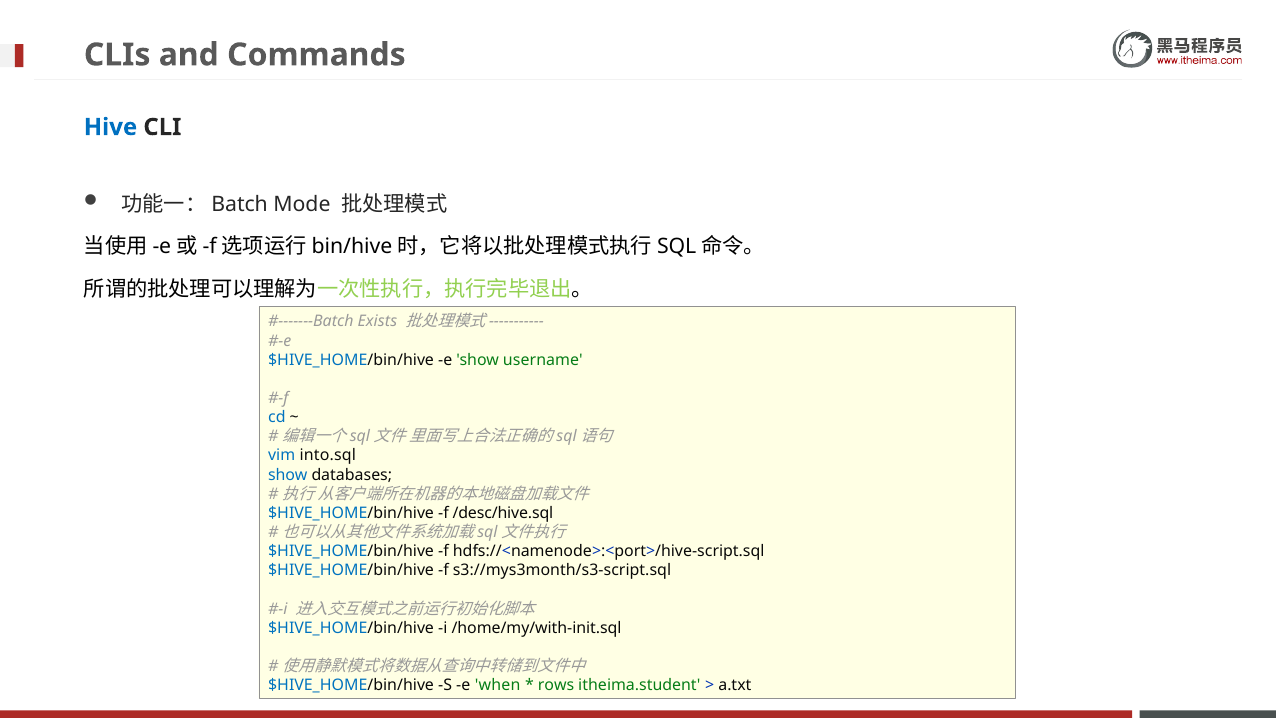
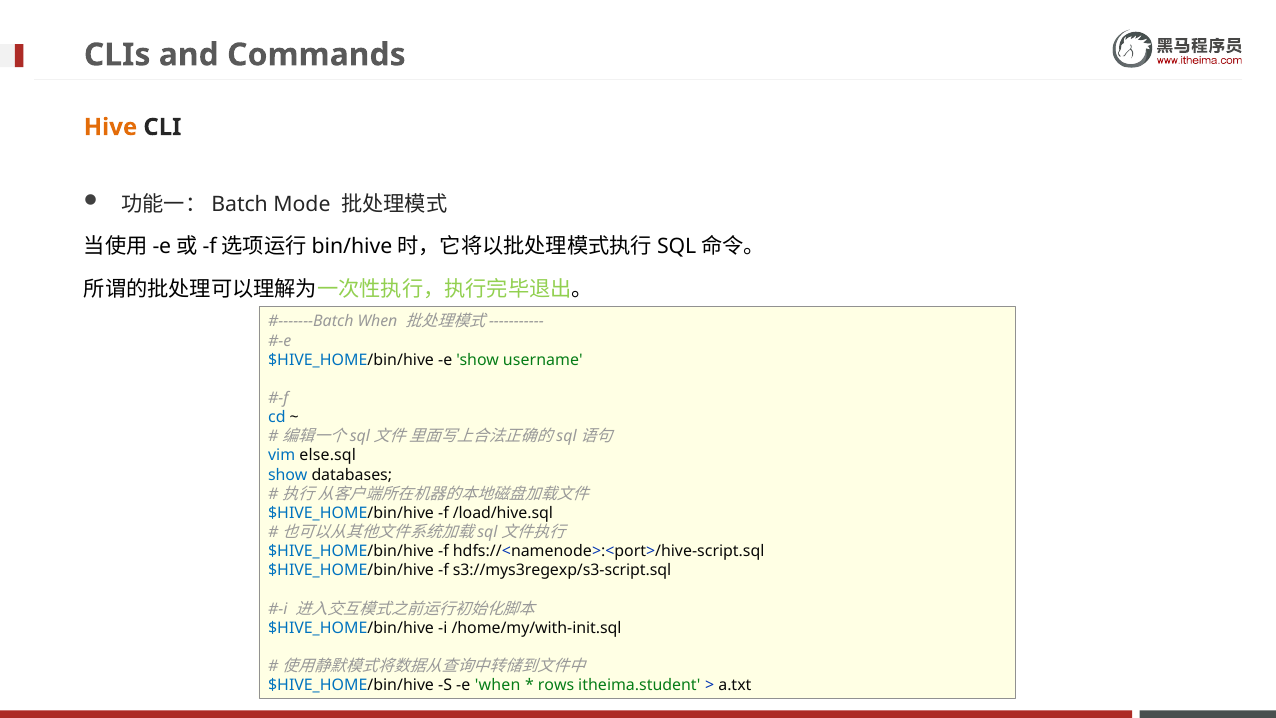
Hive colour: blue -> orange (111, 127)
Exists: Exists -> When (377, 322)
into.sql: into.sql -> else.sql (328, 456)
/desc/hive.sql: /desc/hive.sql -> /load/hive.sql (503, 513)
s3://mys3month/s3-script.sql: s3://mys3month/s3-script.sql -> s3://mys3regexp/s3-script.sql (562, 570)
